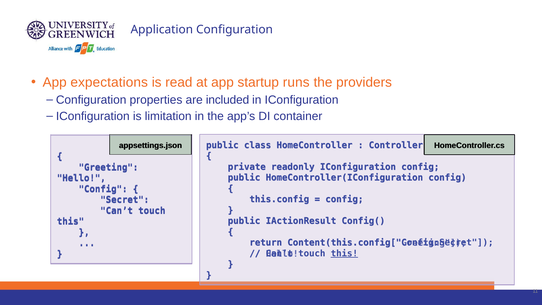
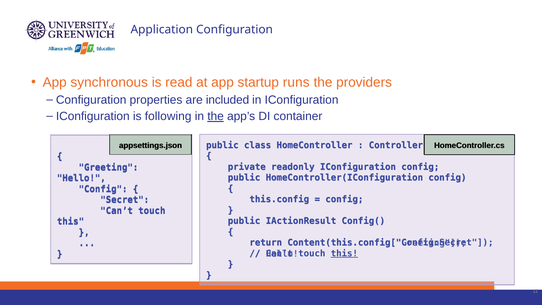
expectations: expectations -> synchronous (109, 82)
limitation: limitation -> following (168, 116)
the underline: none -> present (216, 116)
